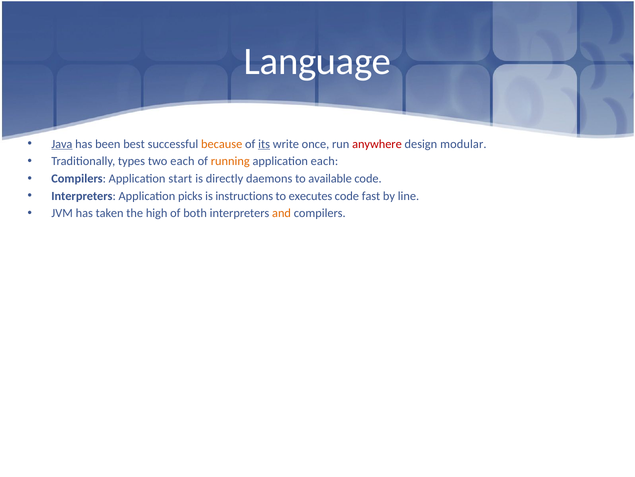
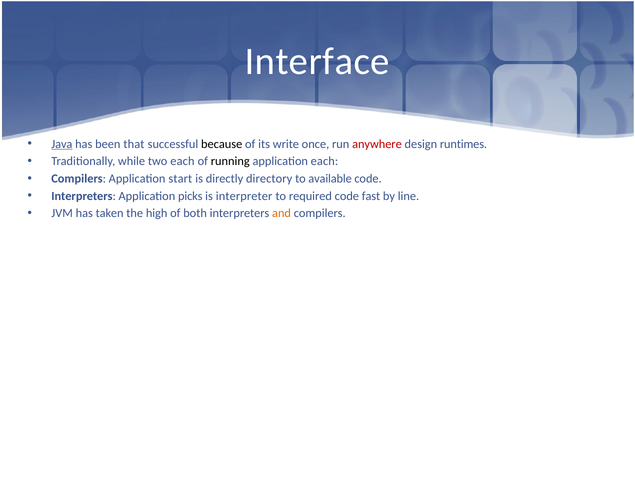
Language: Language -> Interface (317, 61)
best: best -> that (134, 144)
because colour: orange -> black (222, 144)
its underline: present -> none (264, 144)
modular: modular -> runtimes (463, 144)
types: types -> while (132, 161)
running colour: orange -> black (230, 161)
daemons: daemons -> directory (269, 178)
instructions: instructions -> interpreter (244, 196)
executes: executes -> required (310, 196)
